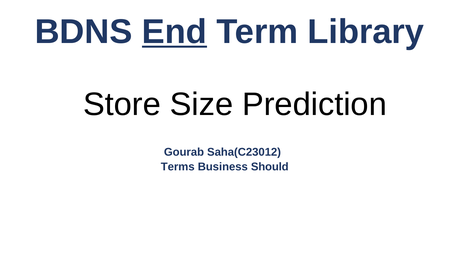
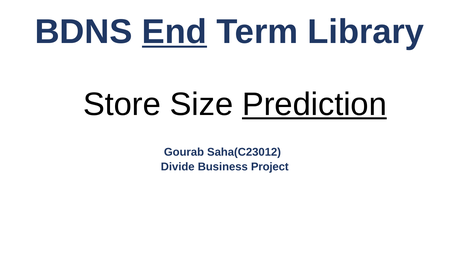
Prediction underline: none -> present (314, 105)
Terms: Terms -> Divide (178, 167)
Should: Should -> Project (270, 167)
